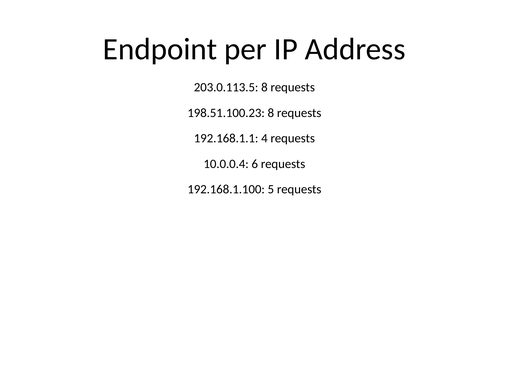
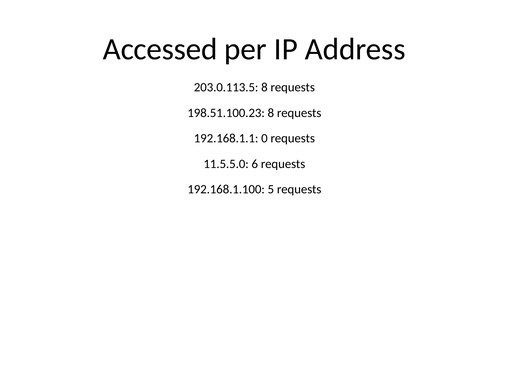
Endpoint: Endpoint -> Accessed (160, 49)
4: 4 -> 0 (264, 138)
10.0.0.4: 10.0.0.4 -> 11.5.5.0 (226, 164)
